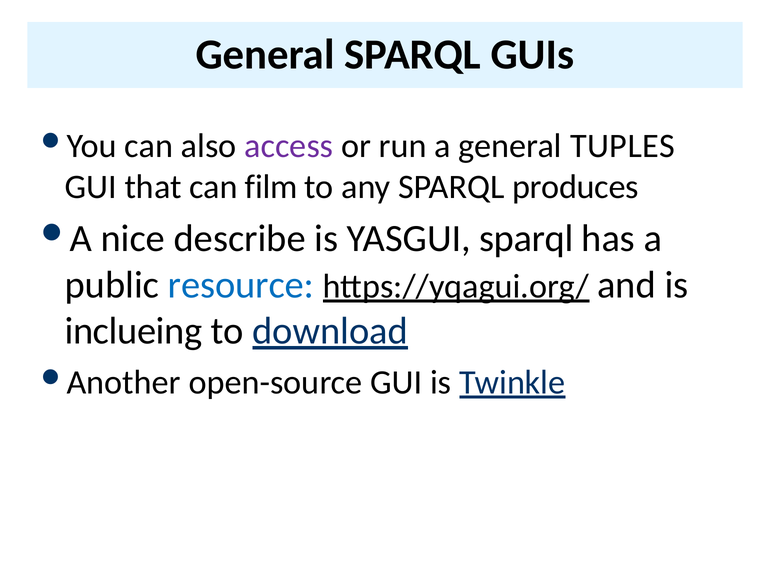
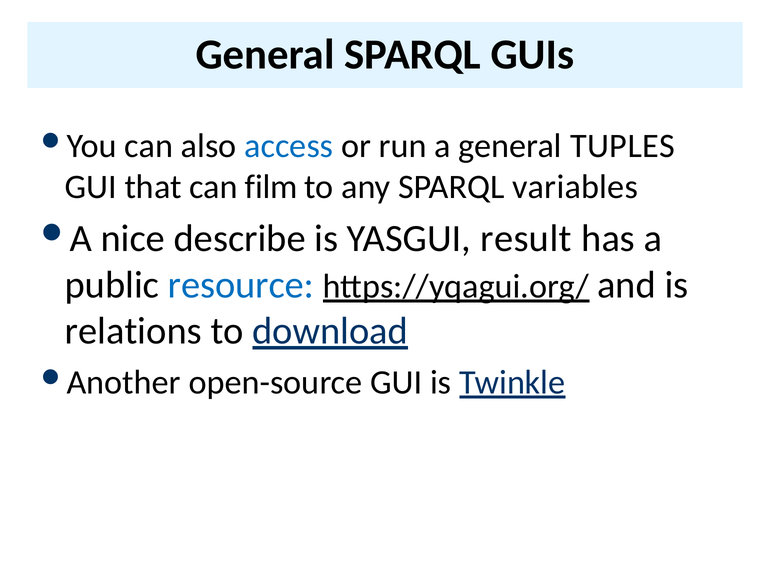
access colour: purple -> blue (289, 146)
produces: produces -> variables (575, 187)
YASGUI sparql: sparql -> result (526, 238)
inclueing: inclueing -> relations (133, 331)
